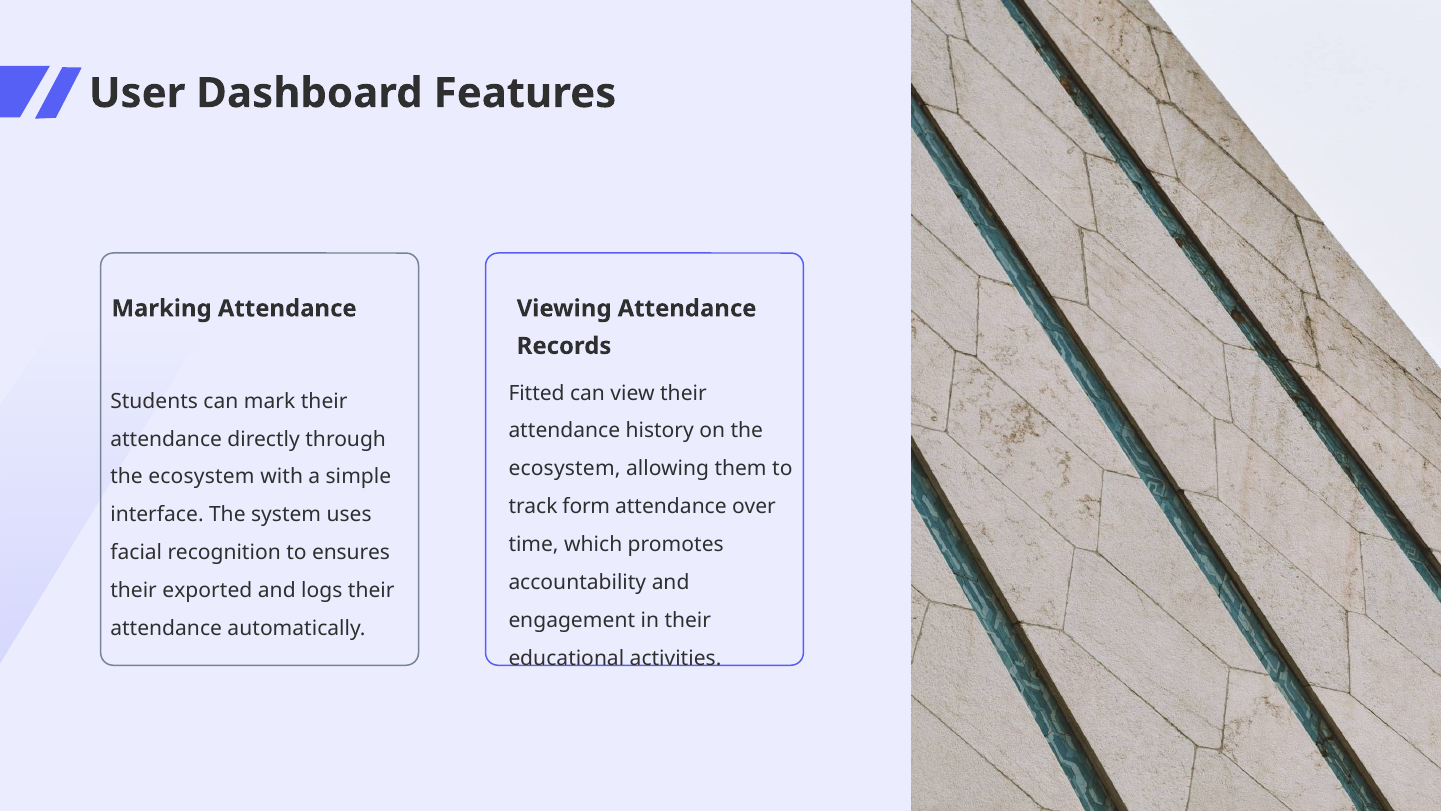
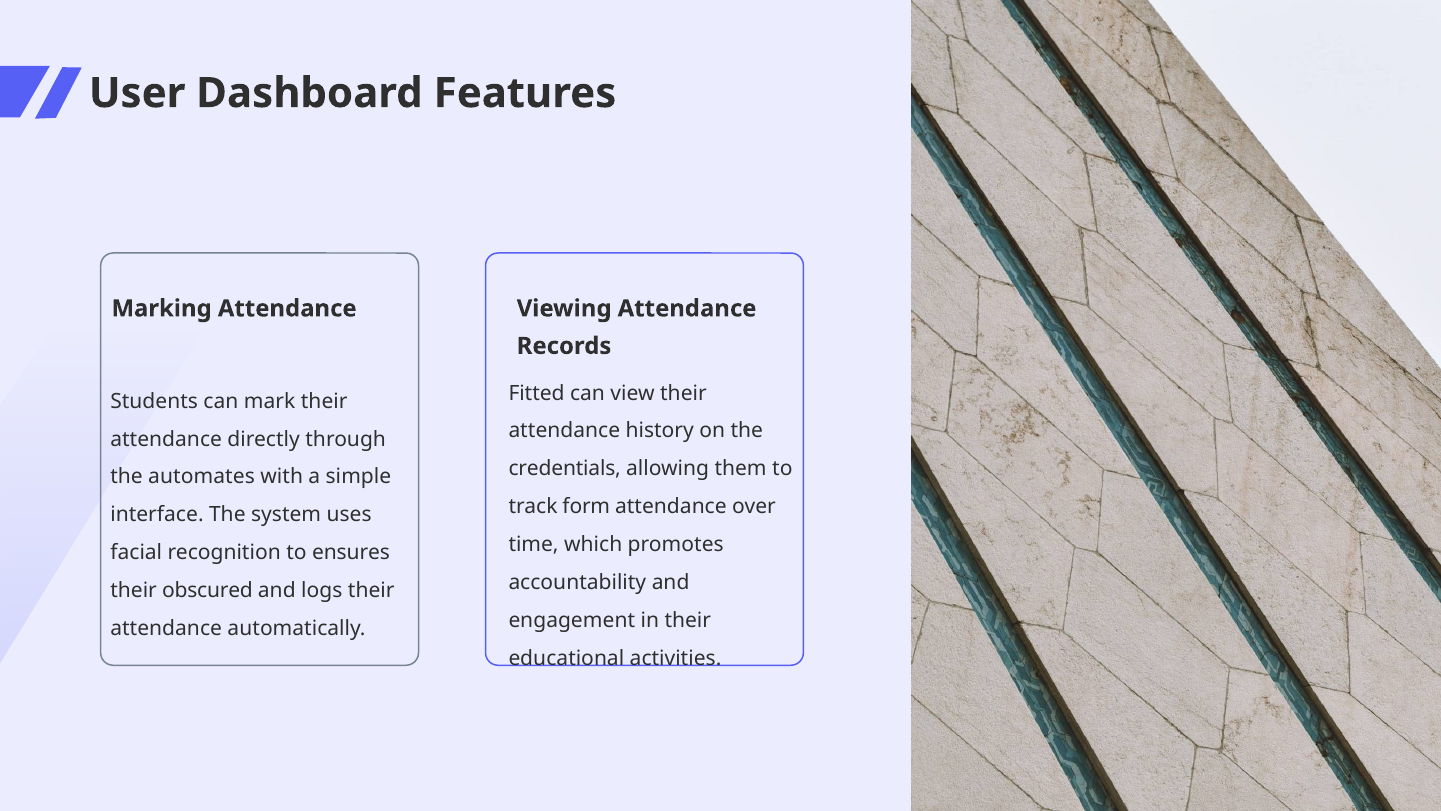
ecosystem: ecosystem -> credentials (565, 469)
ecosystem: ecosystem -> automates (202, 477)
exported: exported -> obscured (207, 590)
